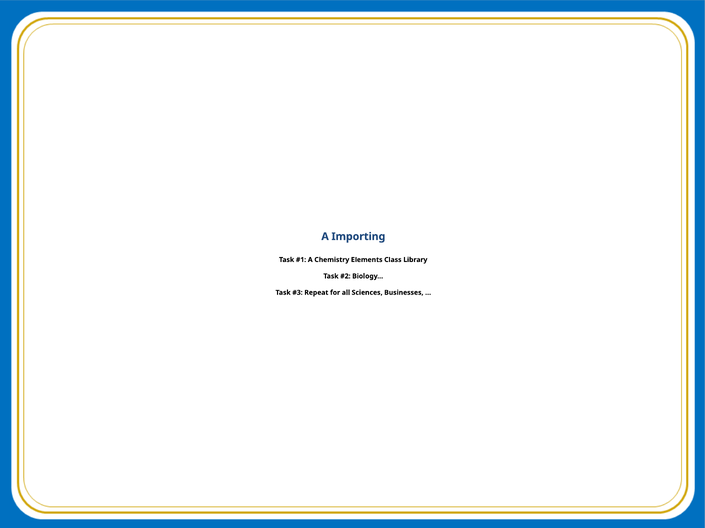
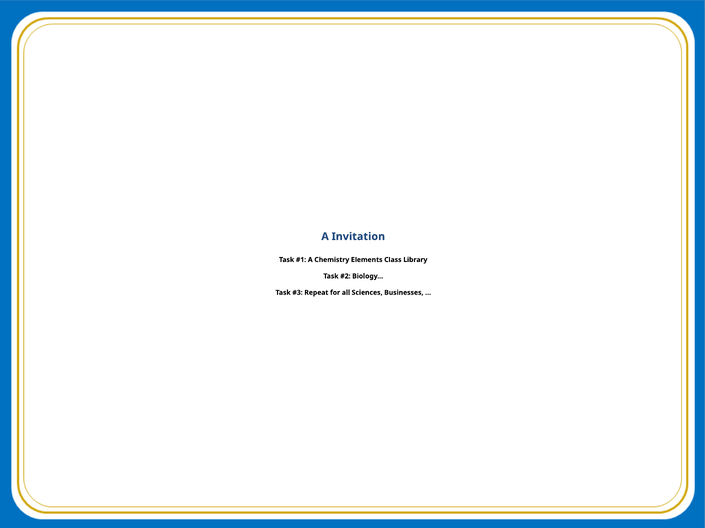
Importing: Importing -> Invitation (358, 237)
